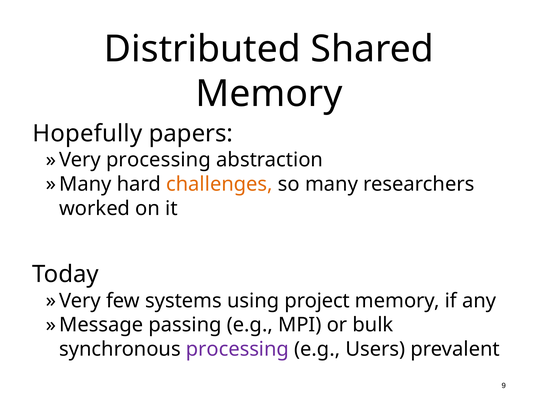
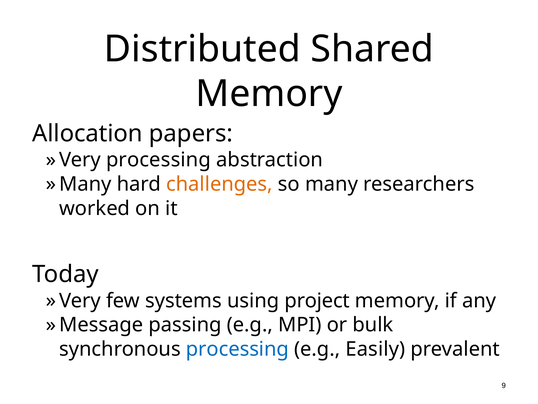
Hopefully: Hopefully -> Allocation (87, 134)
processing colour: purple -> blue (237, 349)
Users: Users -> Easily (375, 349)
